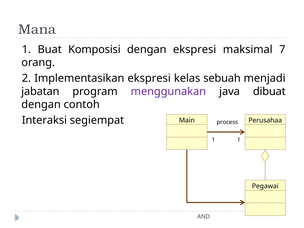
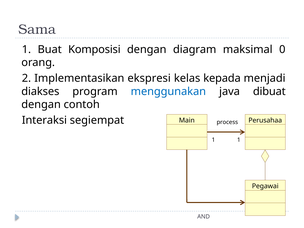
Mana: Mana -> Sama (37, 29)
dengan ekspresi: ekspresi -> diagram (195, 49)
7: 7 -> 0 (282, 49)
sebuah: sebuah -> kepada (222, 78)
jabatan: jabatan -> diakses (40, 91)
menggunakan colour: purple -> blue (168, 91)
